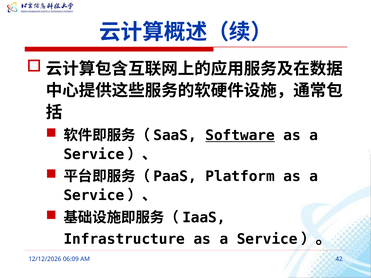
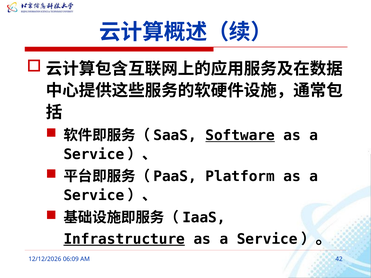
Infrastructure underline: none -> present (124, 239)
